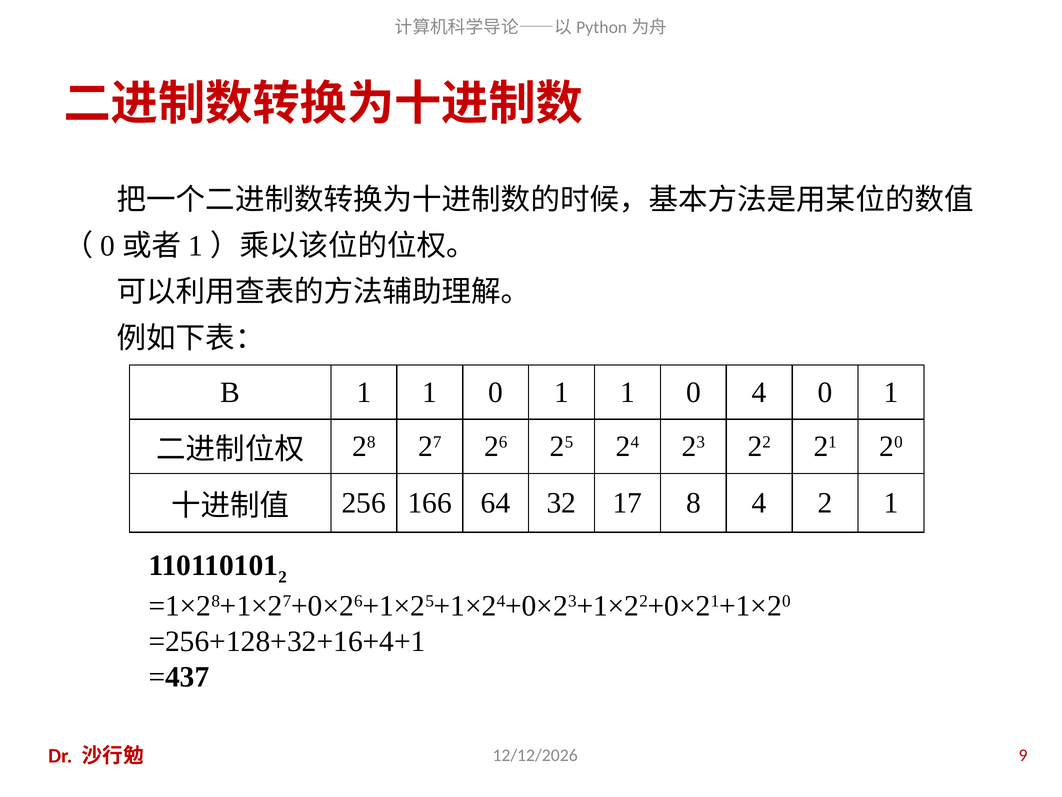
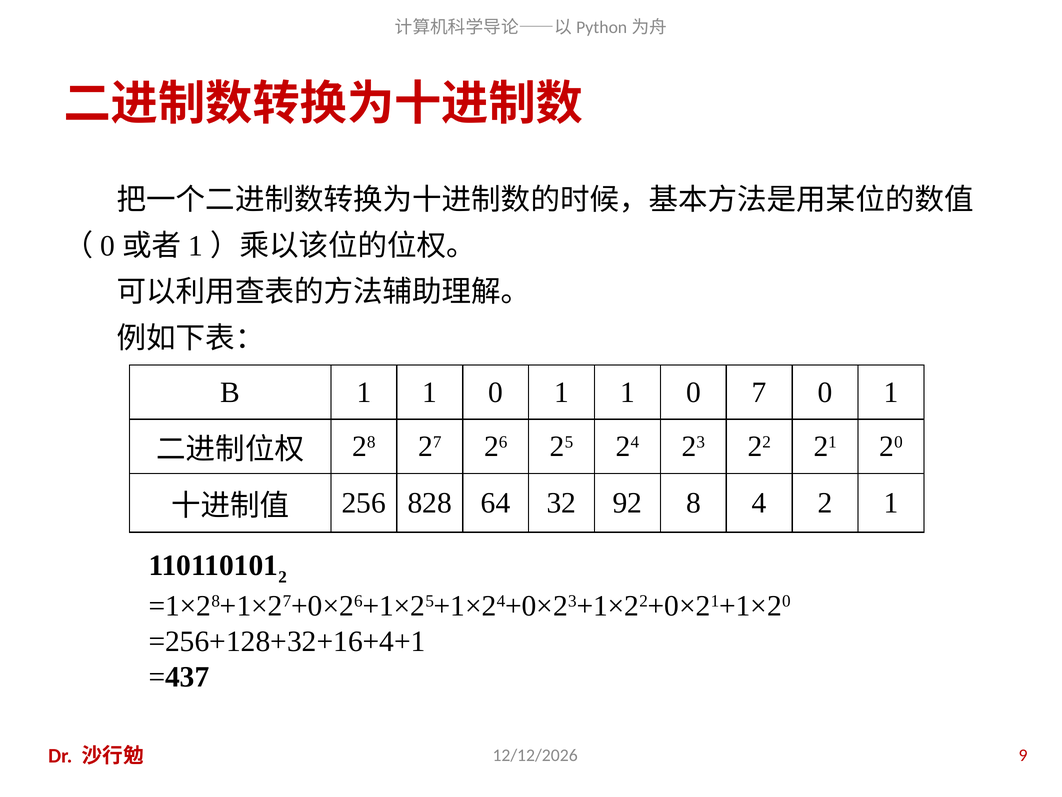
0 4: 4 -> 7 (759, 392)
166: 166 -> 828 (430, 503)
17: 17 -> 92 (627, 503)
